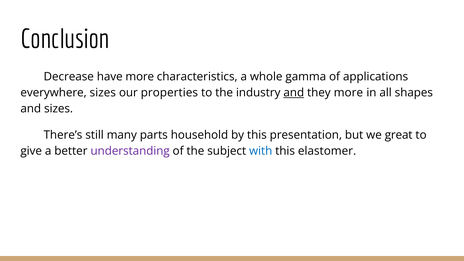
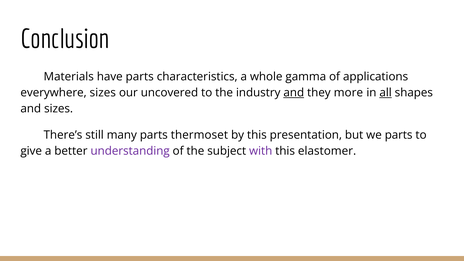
Decrease: Decrease -> Materials (69, 77)
have more: more -> parts (140, 77)
properties: properties -> uncovered (169, 93)
all underline: none -> present (386, 93)
household: household -> thermoset (199, 135)
we great: great -> parts (399, 135)
with colour: blue -> purple (261, 151)
